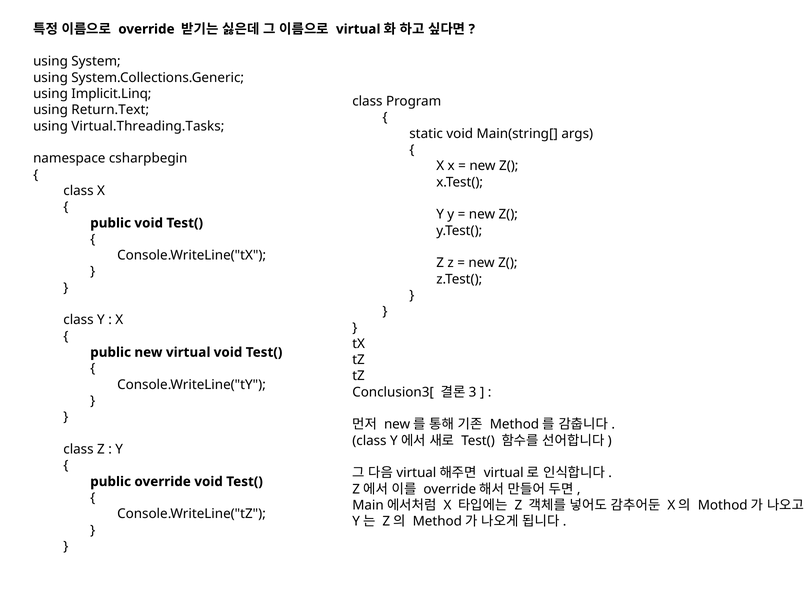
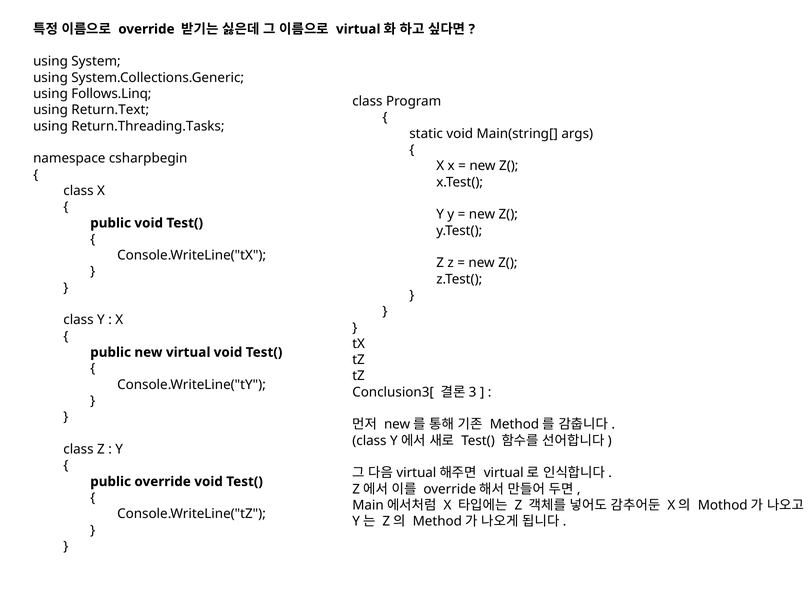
Implicit.Linq: Implicit.Linq -> Follows.Linq (111, 94)
Virtual.Threading.Tasks: Virtual.Threading.Tasks -> Return.Threading.Tasks (148, 126)
